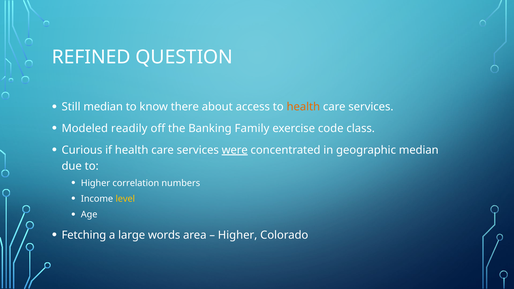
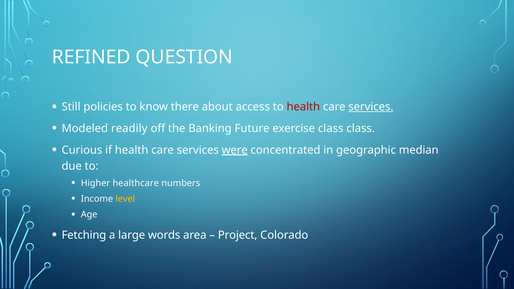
Still median: median -> policies (103, 107)
health colour: orange -> red (303, 107)
services underline: none -> present (371, 107)
Family: Family -> Future (252, 129)
exercise code: code -> class (331, 129)
correlation: correlation -> healthcare (136, 183)
Higher: Higher -> Project (238, 235)
